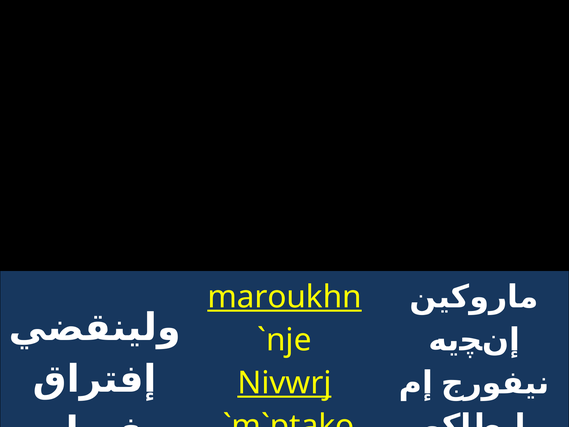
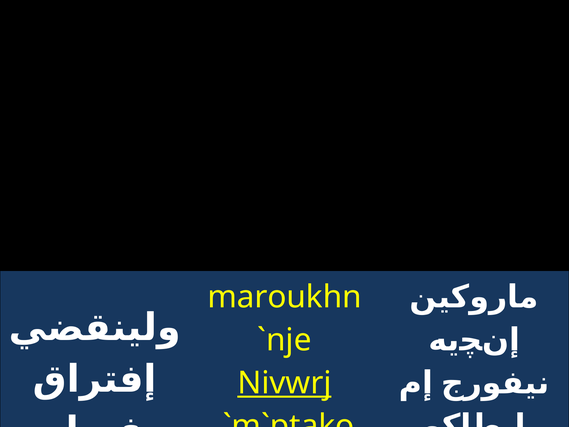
maroukhn underline: present -> none (285, 297)
